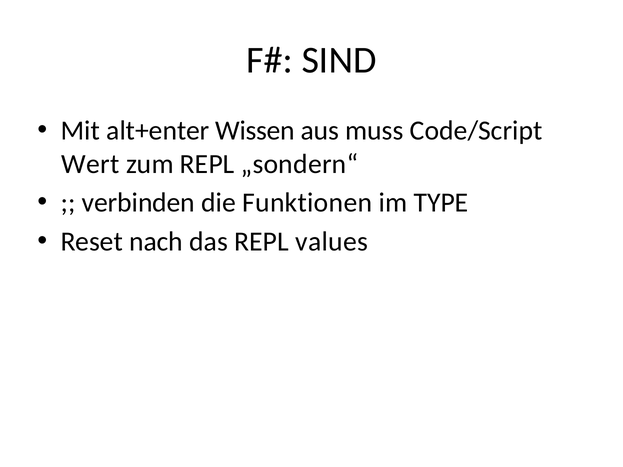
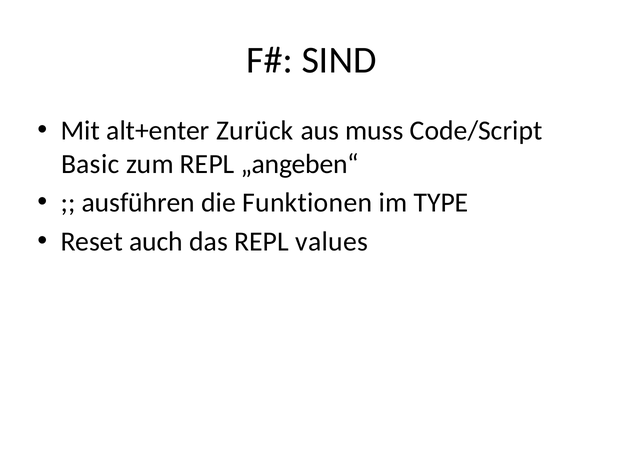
Wissen: Wissen -> Zurück (255, 131)
Wert: Wert -> Basic (90, 164)
„sondern“: „sondern“ -> „angeben“ (300, 164)
verbinden: verbinden -> ausführen (138, 203)
nach: nach -> auch (156, 242)
